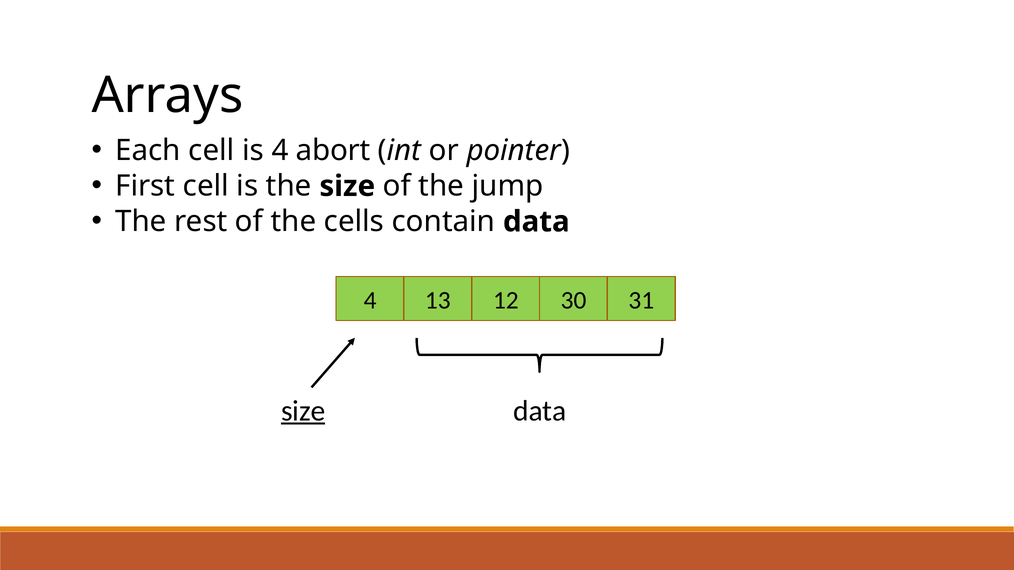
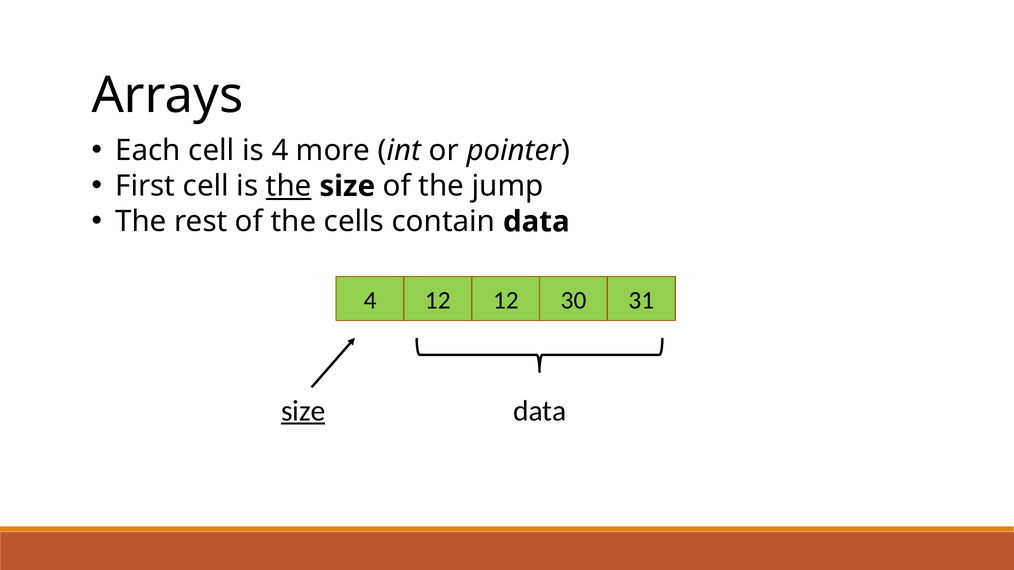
abort: abort -> more (333, 151)
the underline: none -> present (289, 186)
4 13: 13 -> 12 (438, 300)
